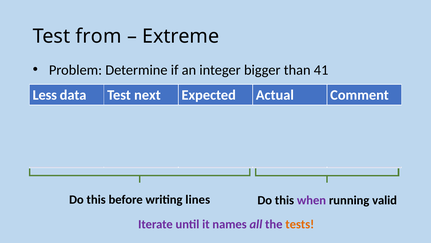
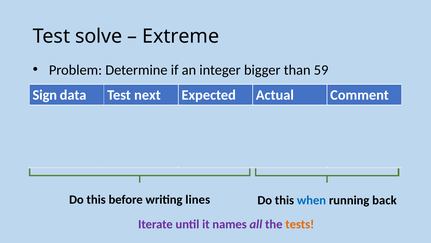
from: from -> solve (99, 36)
41: 41 -> 59 (321, 70)
Less: Less -> Sign (45, 95)
when colour: purple -> blue (311, 200)
valid: valid -> back (384, 200)
